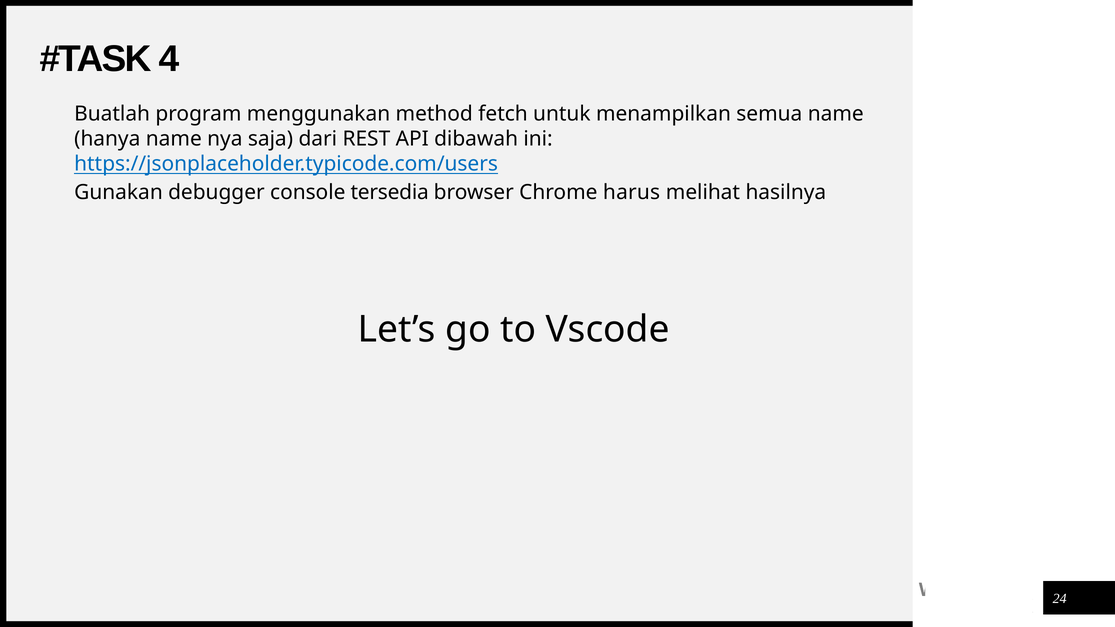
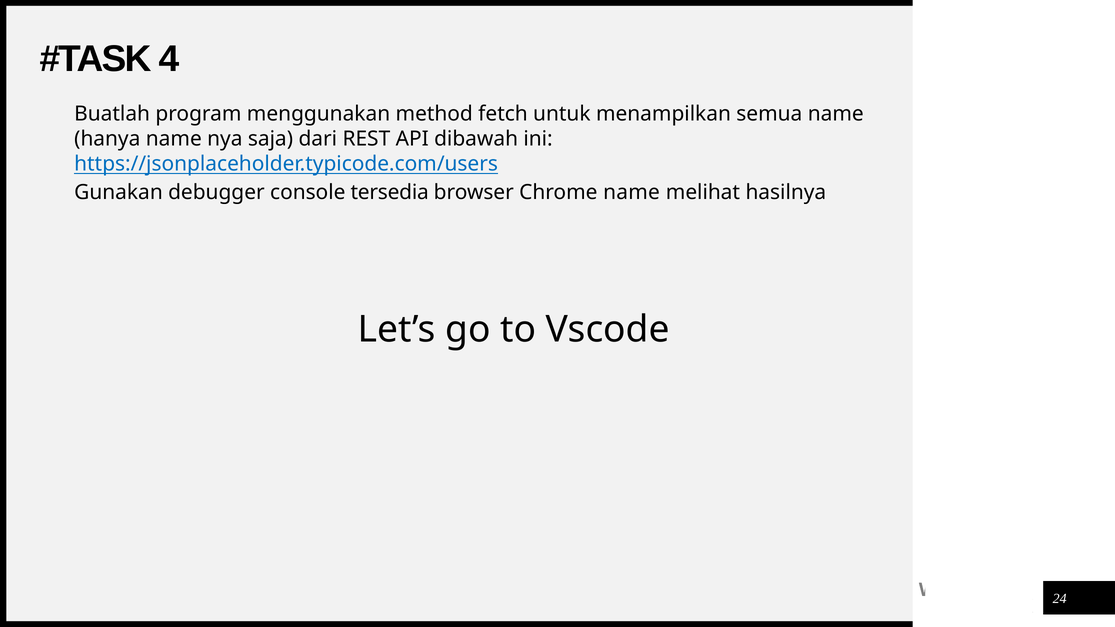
Chrome harus: harus -> name (632, 192)
